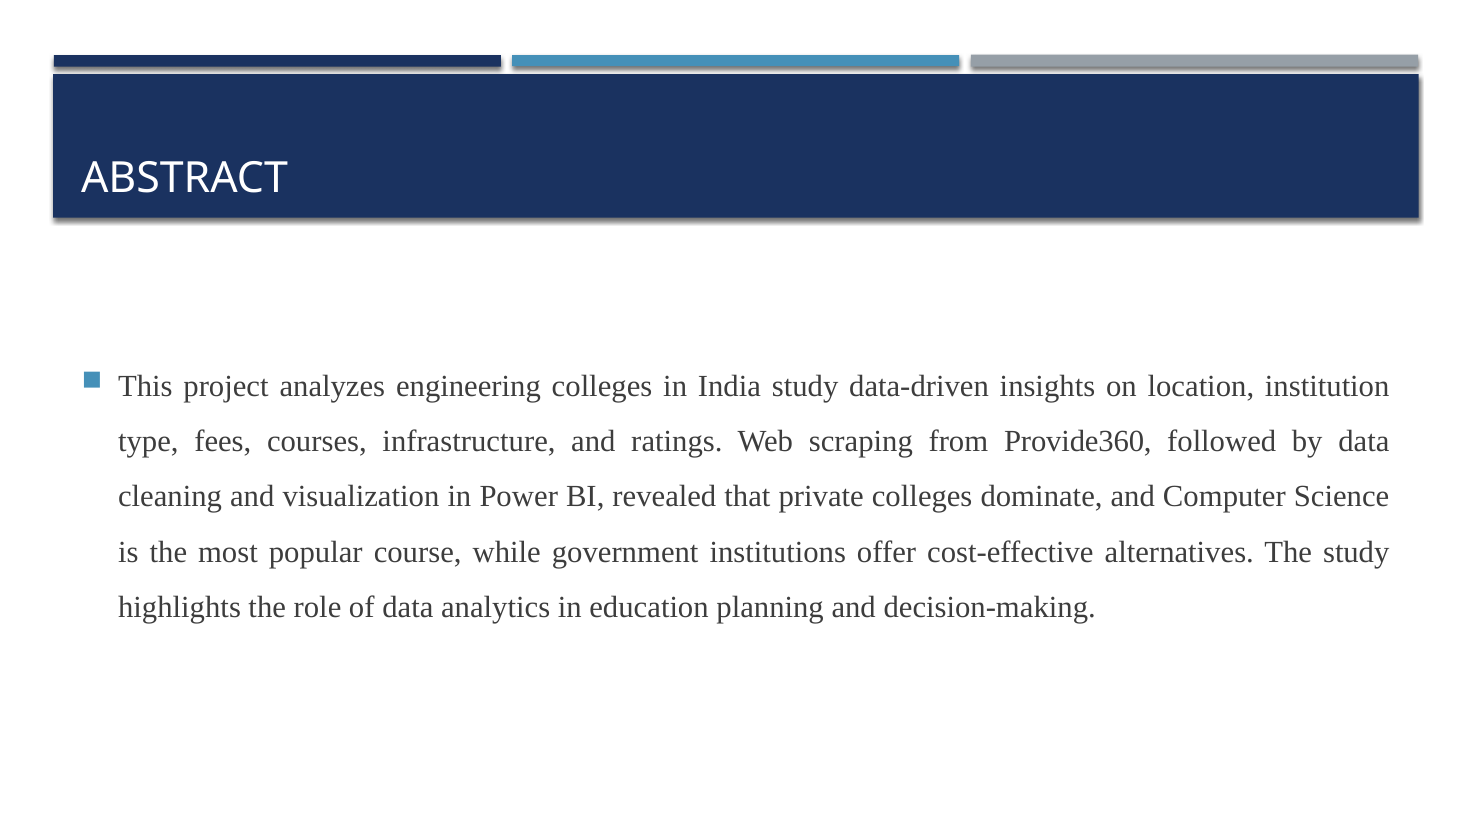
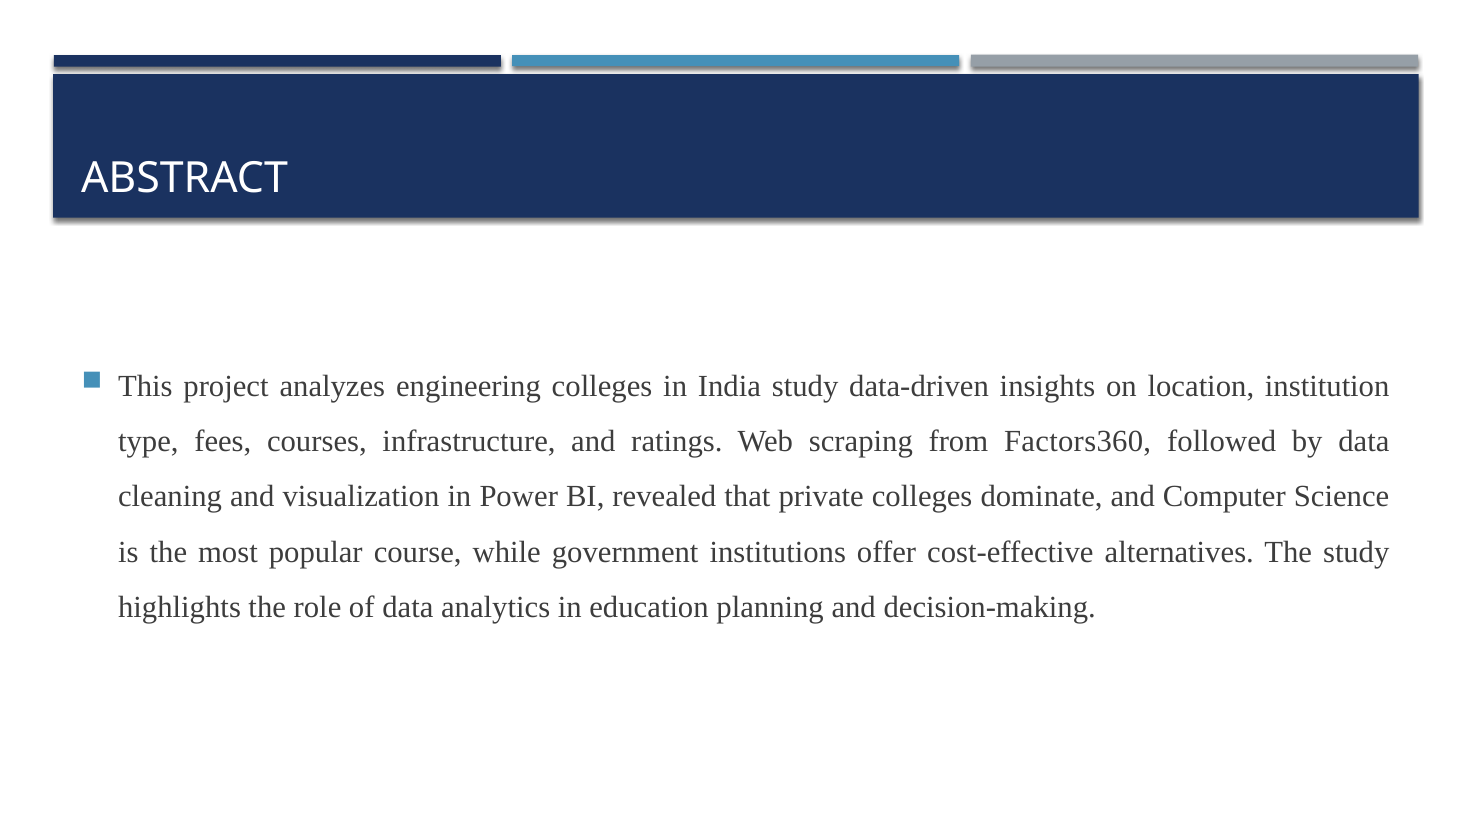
Provide360: Provide360 -> Factors360 (1078, 441)
